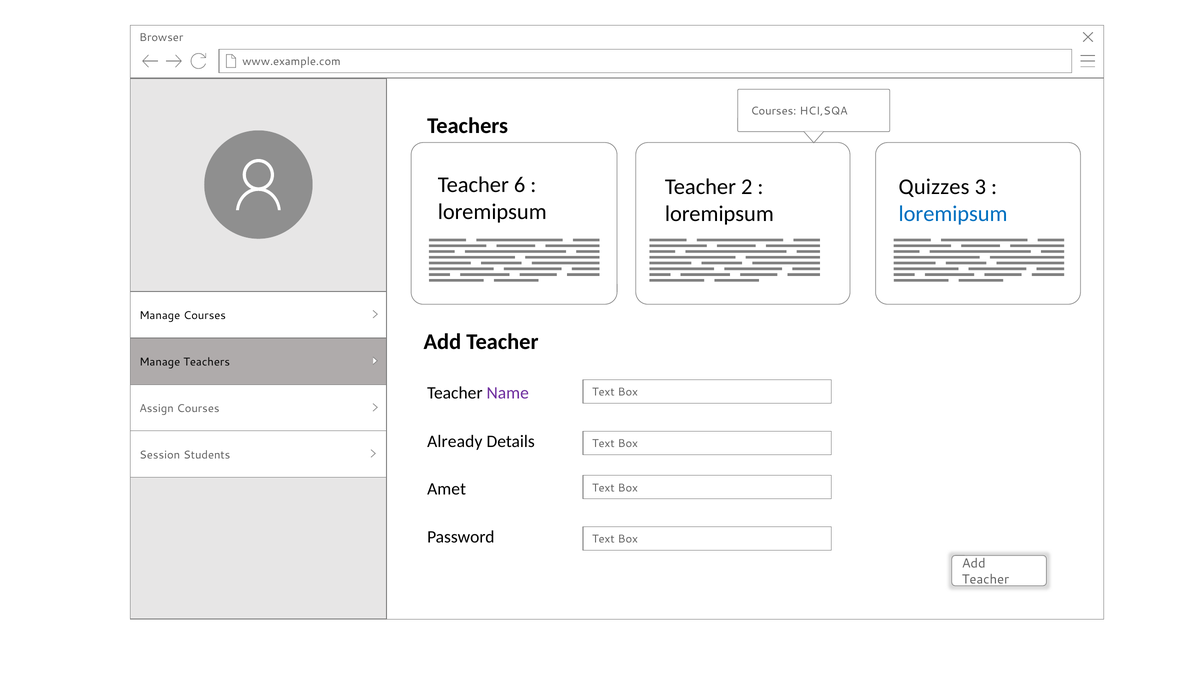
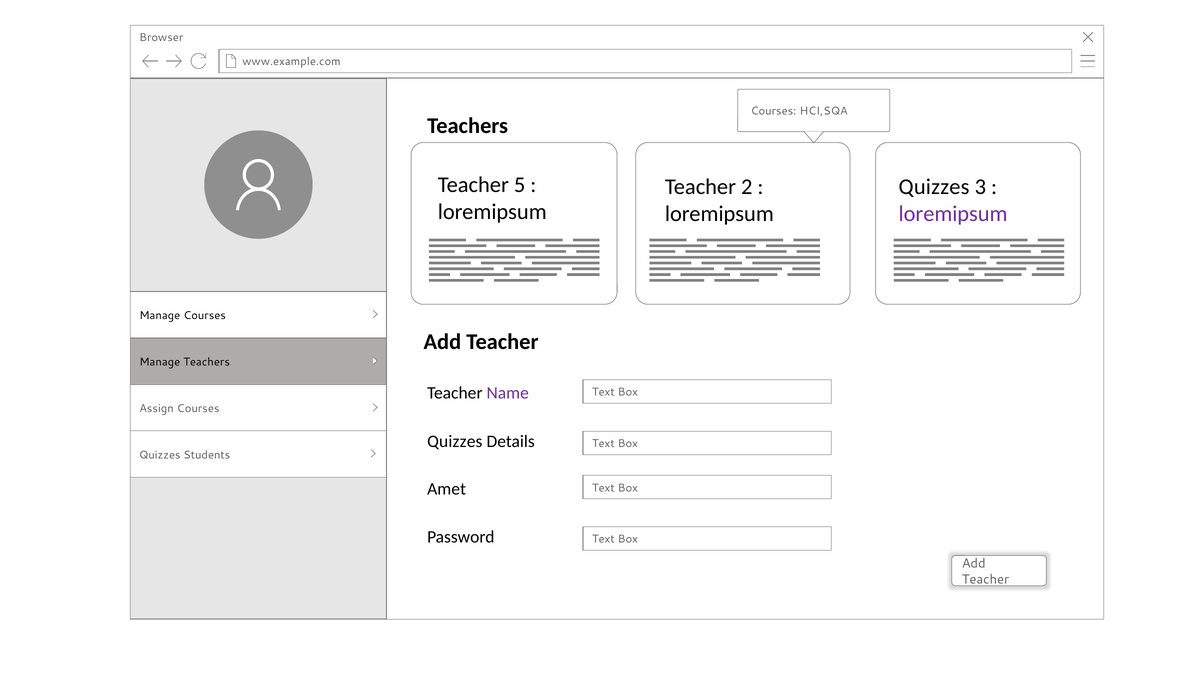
6: 6 -> 5 (520, 185)
loremipsum colour: blue -> purple (953, 214)
Already: Already -> Quizzes (455, 441)
Session: Session -> Quizzes (160, 455)
